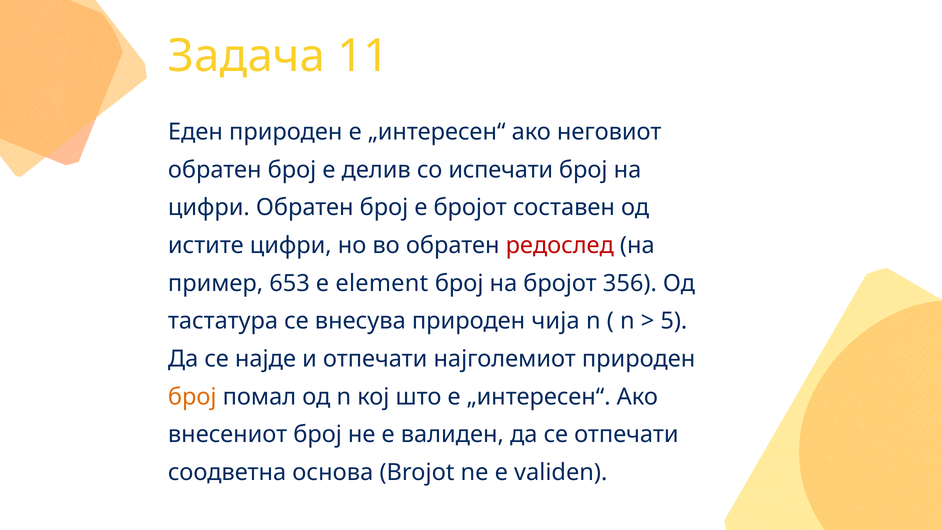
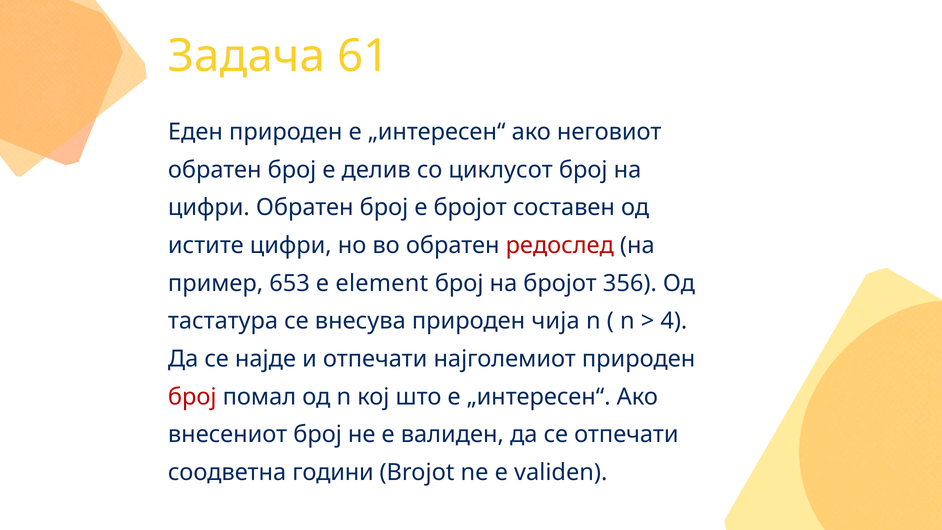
11: 11 -> 61 (363, 56)
испечати: испечати -> циклусот (501, 170)
5: 5 -> 4 (674, 321)
број colour: orange -> red (192, 397)
основа: основа -> години (333, 472)
